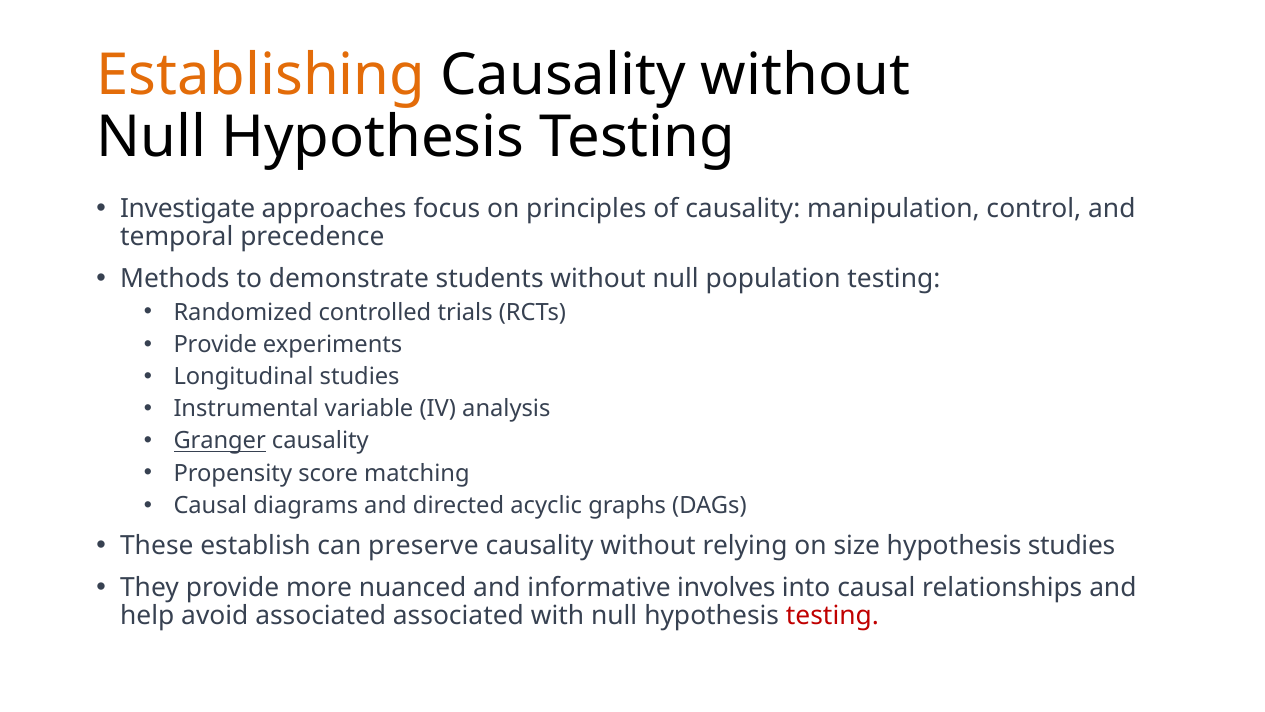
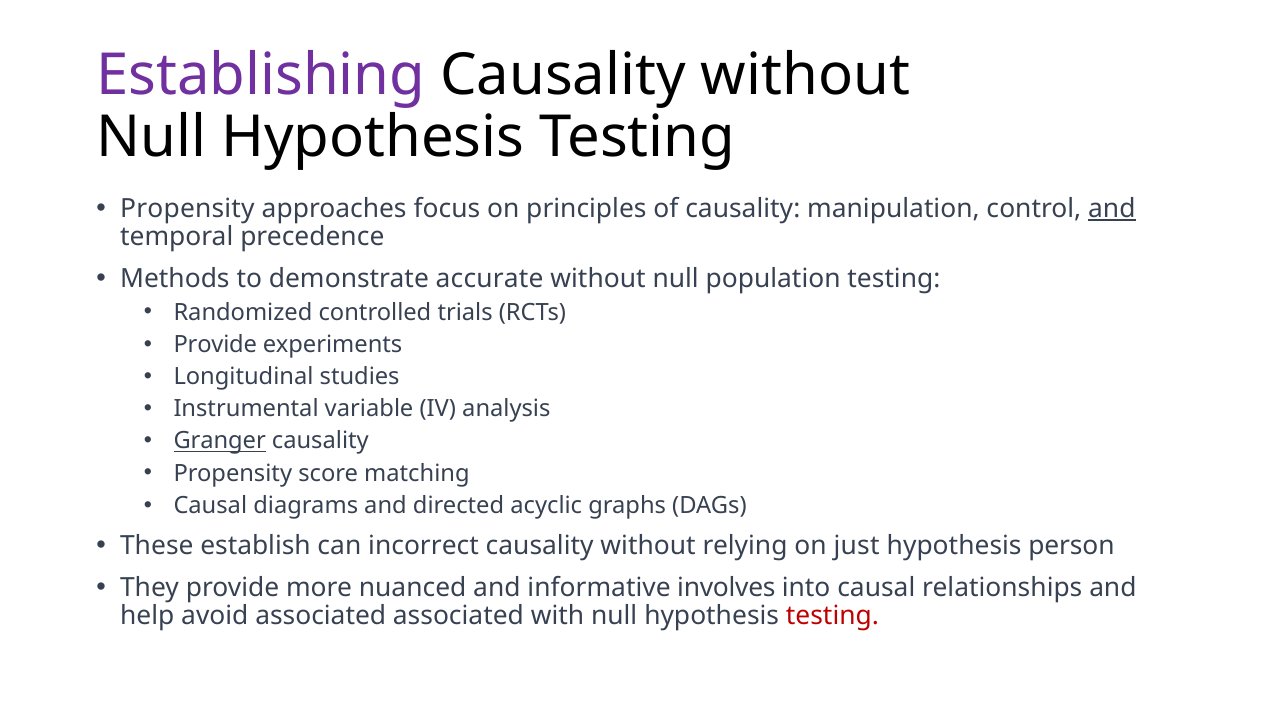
Establishing colour: orange -> purple (261, 75)
Investigate: Investigate -> Propensity (187, 208)
and underline: none -> present (1112, 208)
students: students -> accurate (490, 278)
preserve: preserve -> incorrect (424, 545)
size: size -> just (857, 545)
hypothesis studies: studies -> person (1071, 545)
